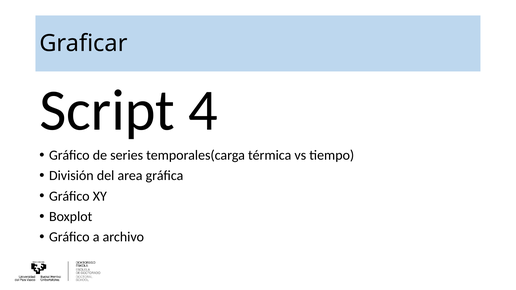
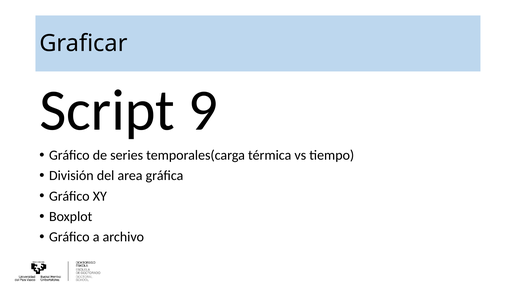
4: 4 -> 9 (203, 110)
